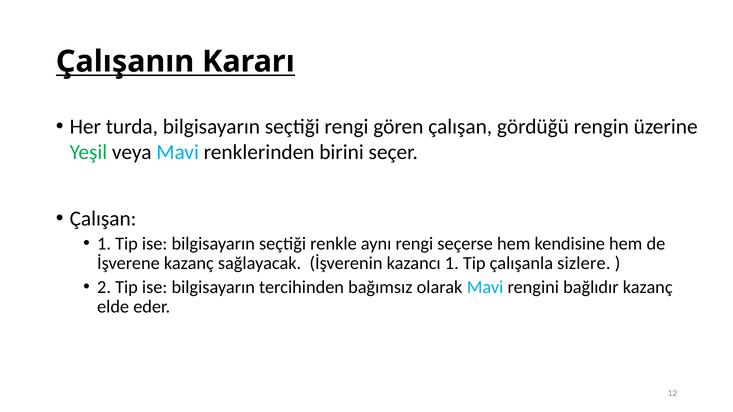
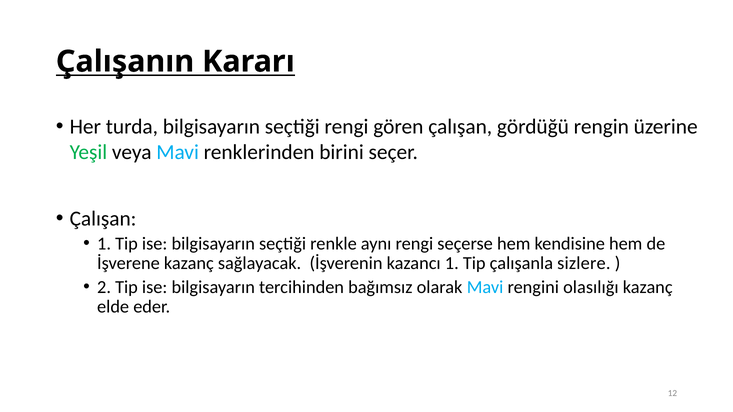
bağlıdır: bağlıdır -> olasılığı (591, 287)
